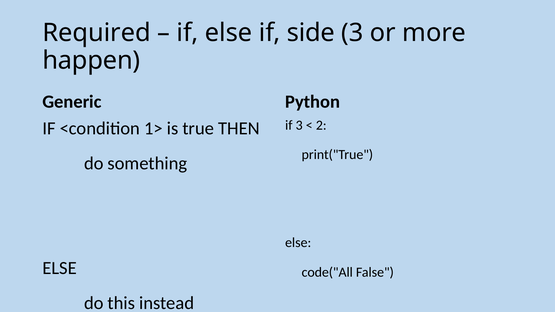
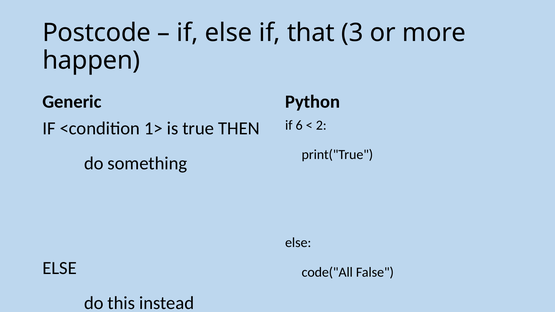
Required: Required -> Postcode (97, 33)
side: side -> that (311, 33)
if 3: 3 -> 6 (299, 125)
